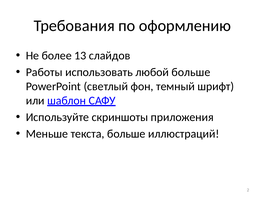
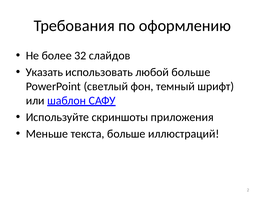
13: 13 -> 32 (80, 56)
Работы: Работы -> Указать (44, 72)
